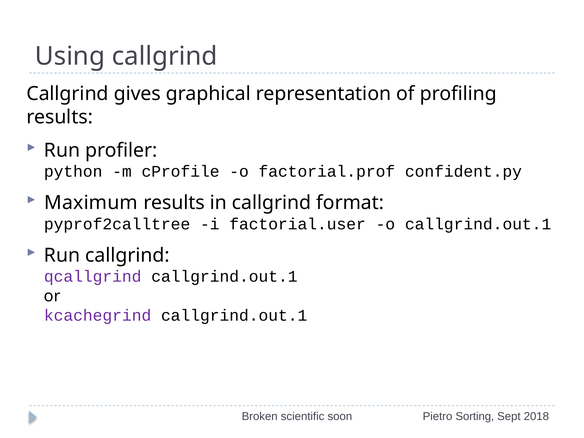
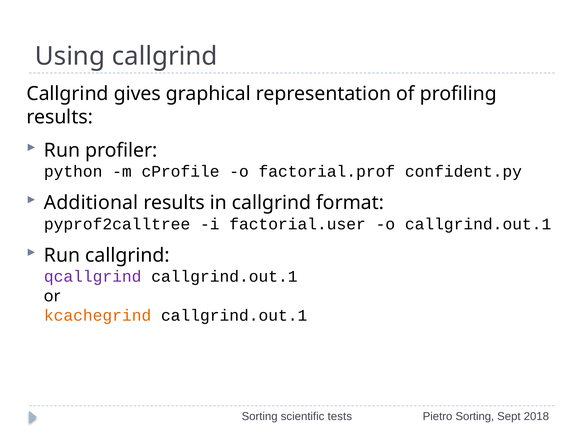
Maximum: Maximum -> Additional (91, 203)
kcachegrind colour: purple -> orange (98, 316)
Broken: Broken -> Sorting (260, 416)
soon: soon -> tests (340, 416)
